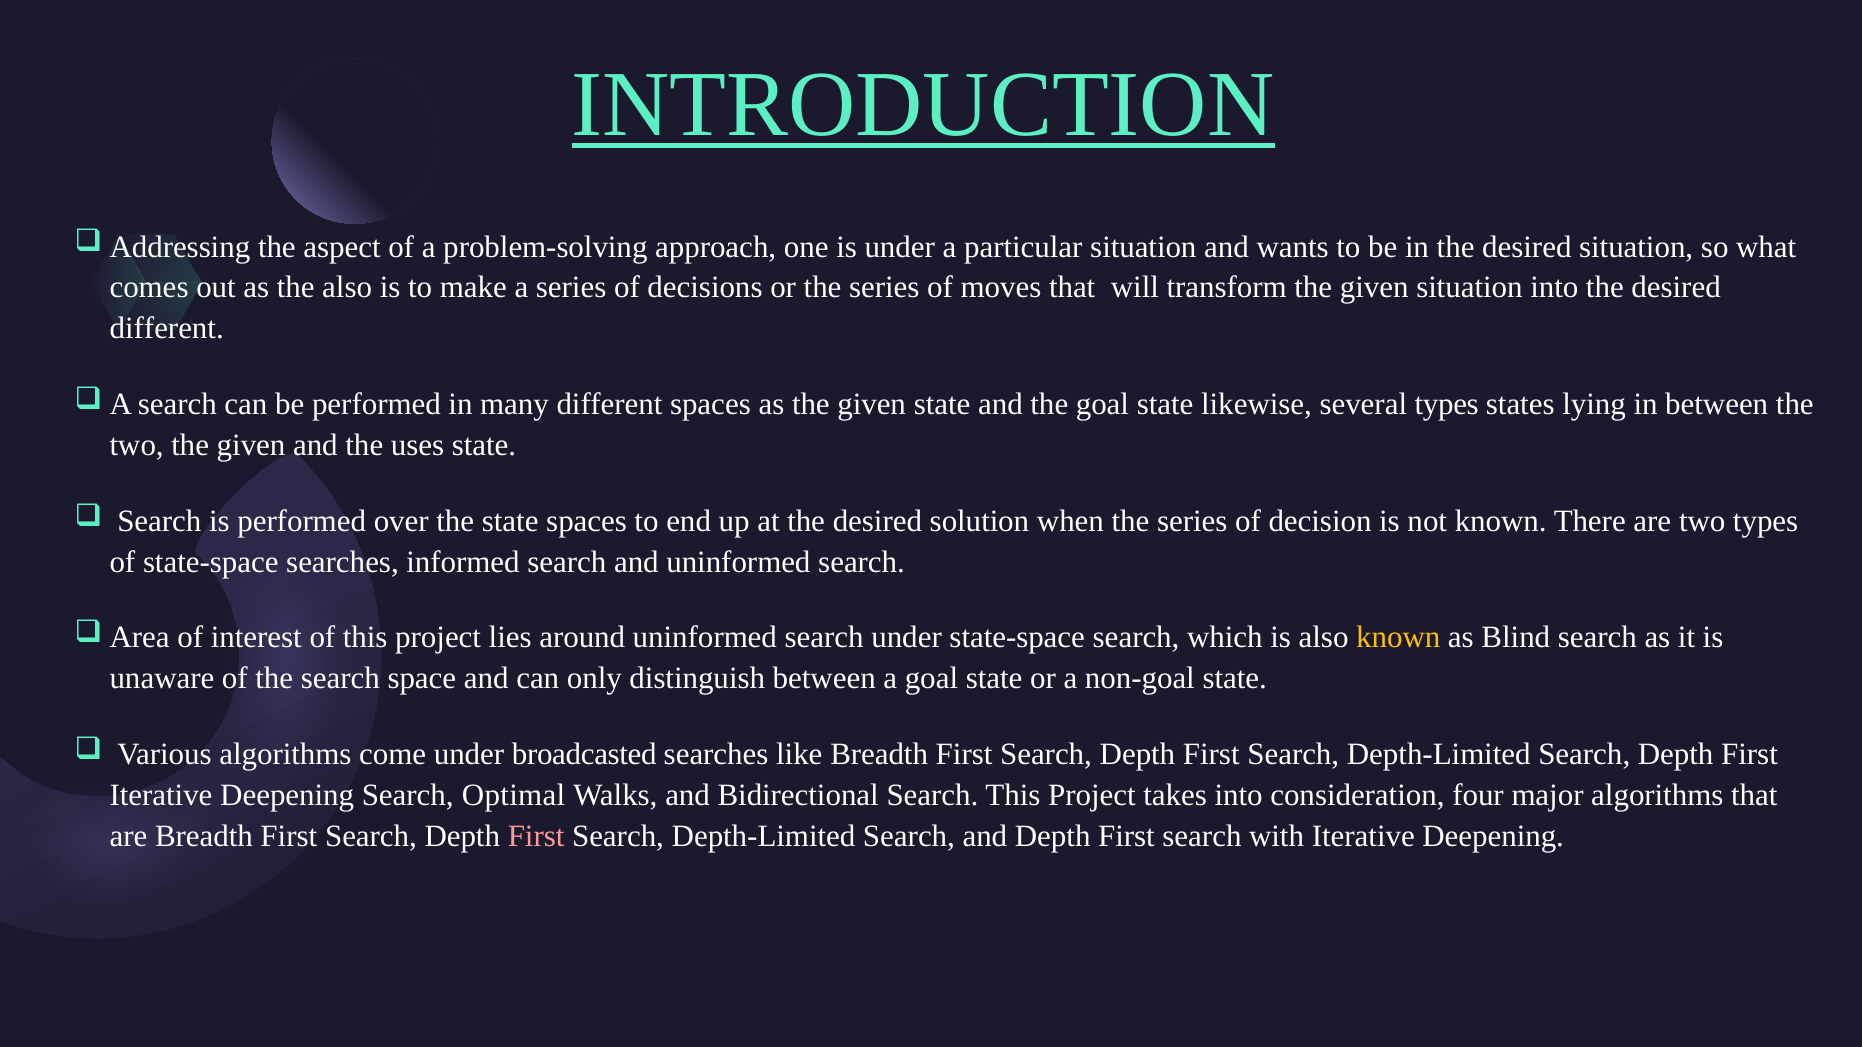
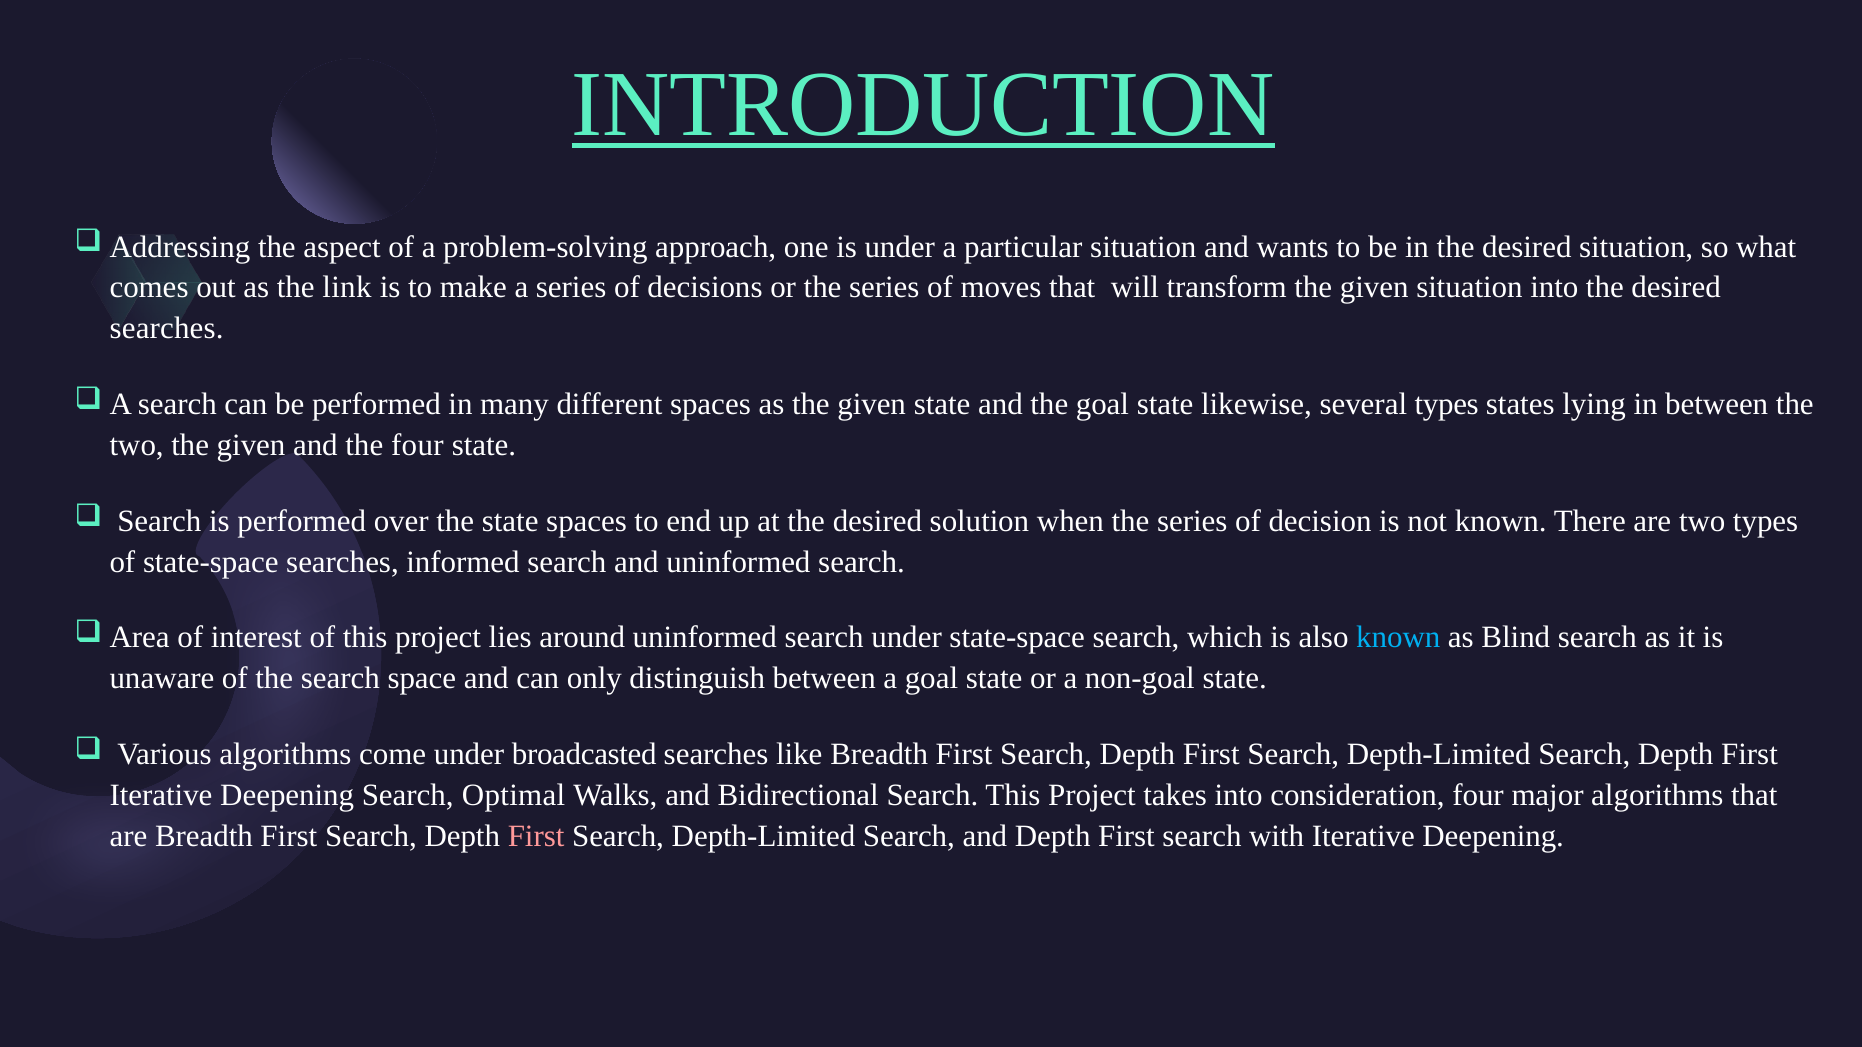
the also: also -> link (347, 288)
different: different -> searches (167, 329)
the uses: uses -> four (417, 445)
known colour: yellow -> light blue (1398, 638)
